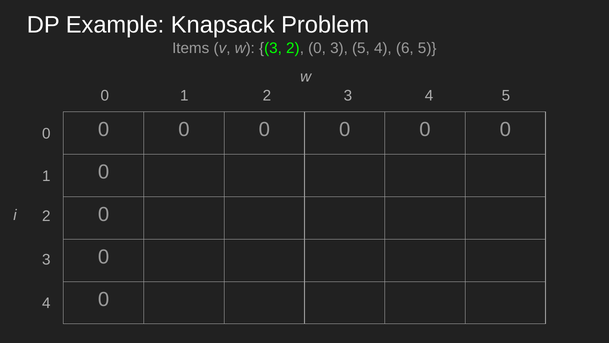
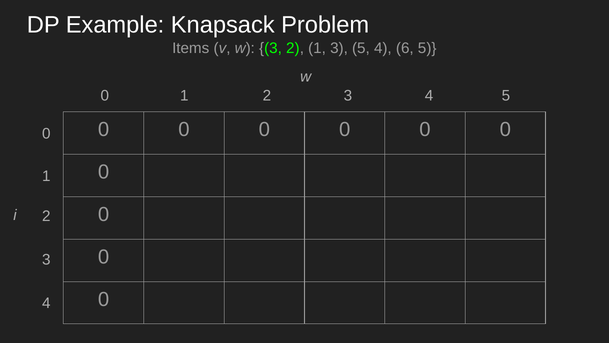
2 0: 0 -> 1 (317, 48)
